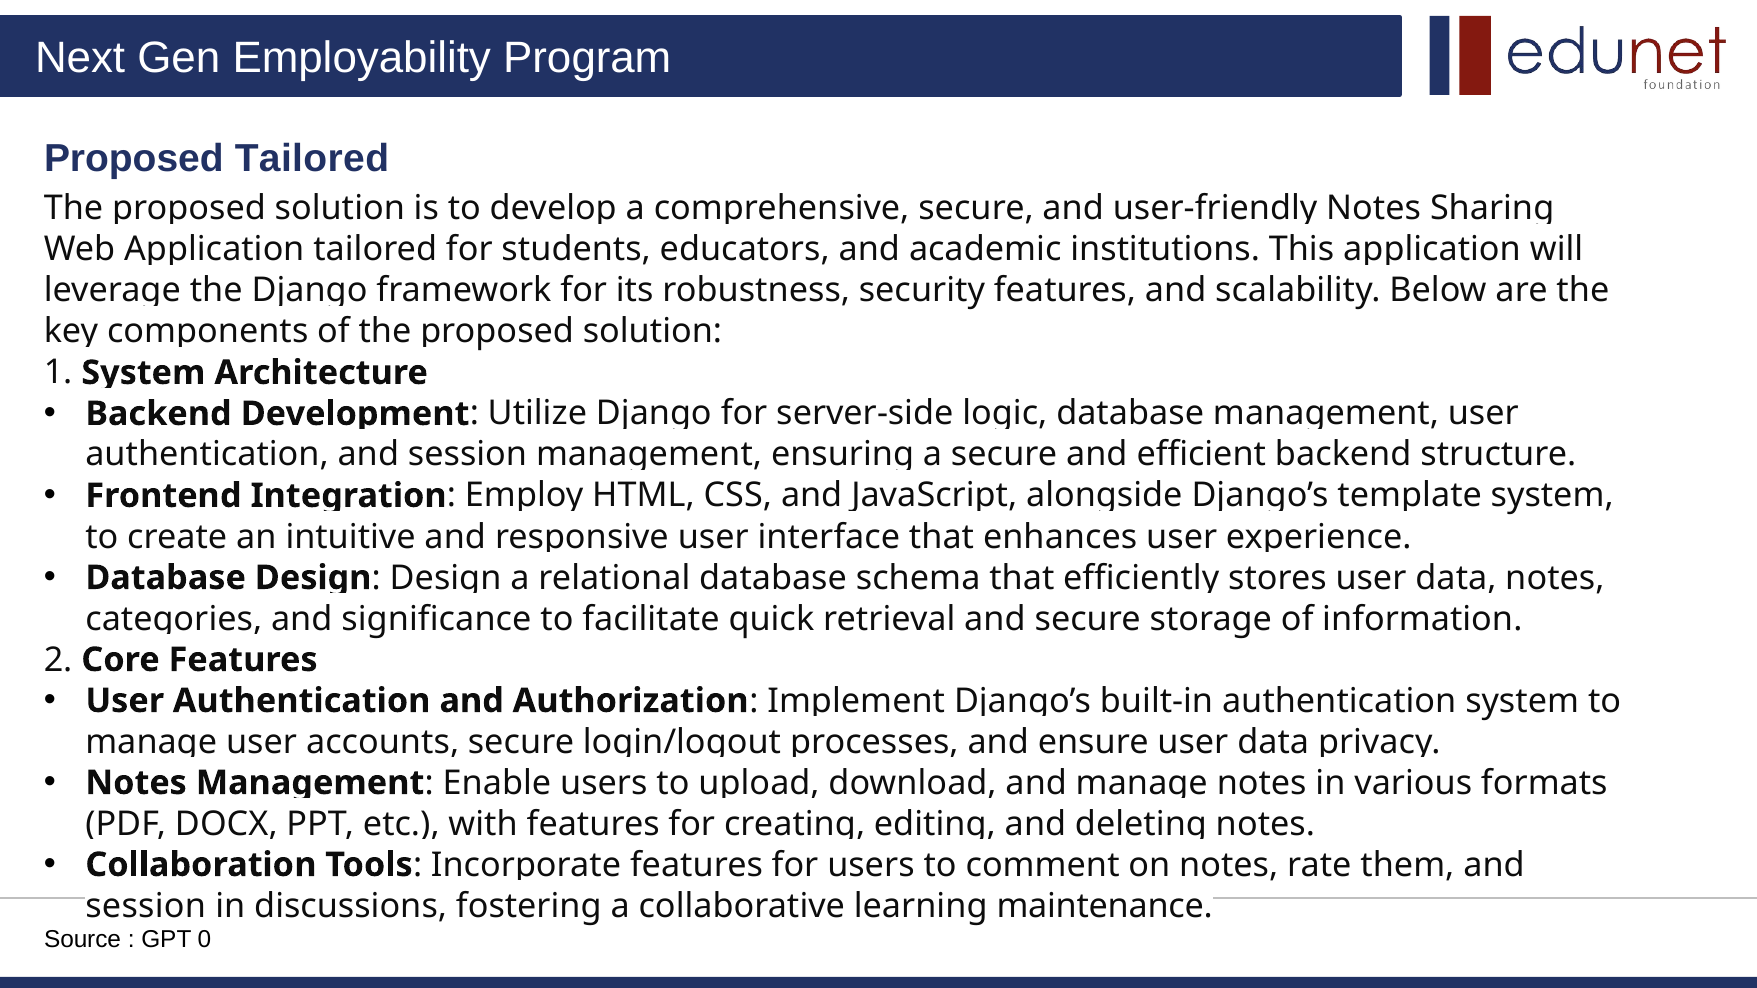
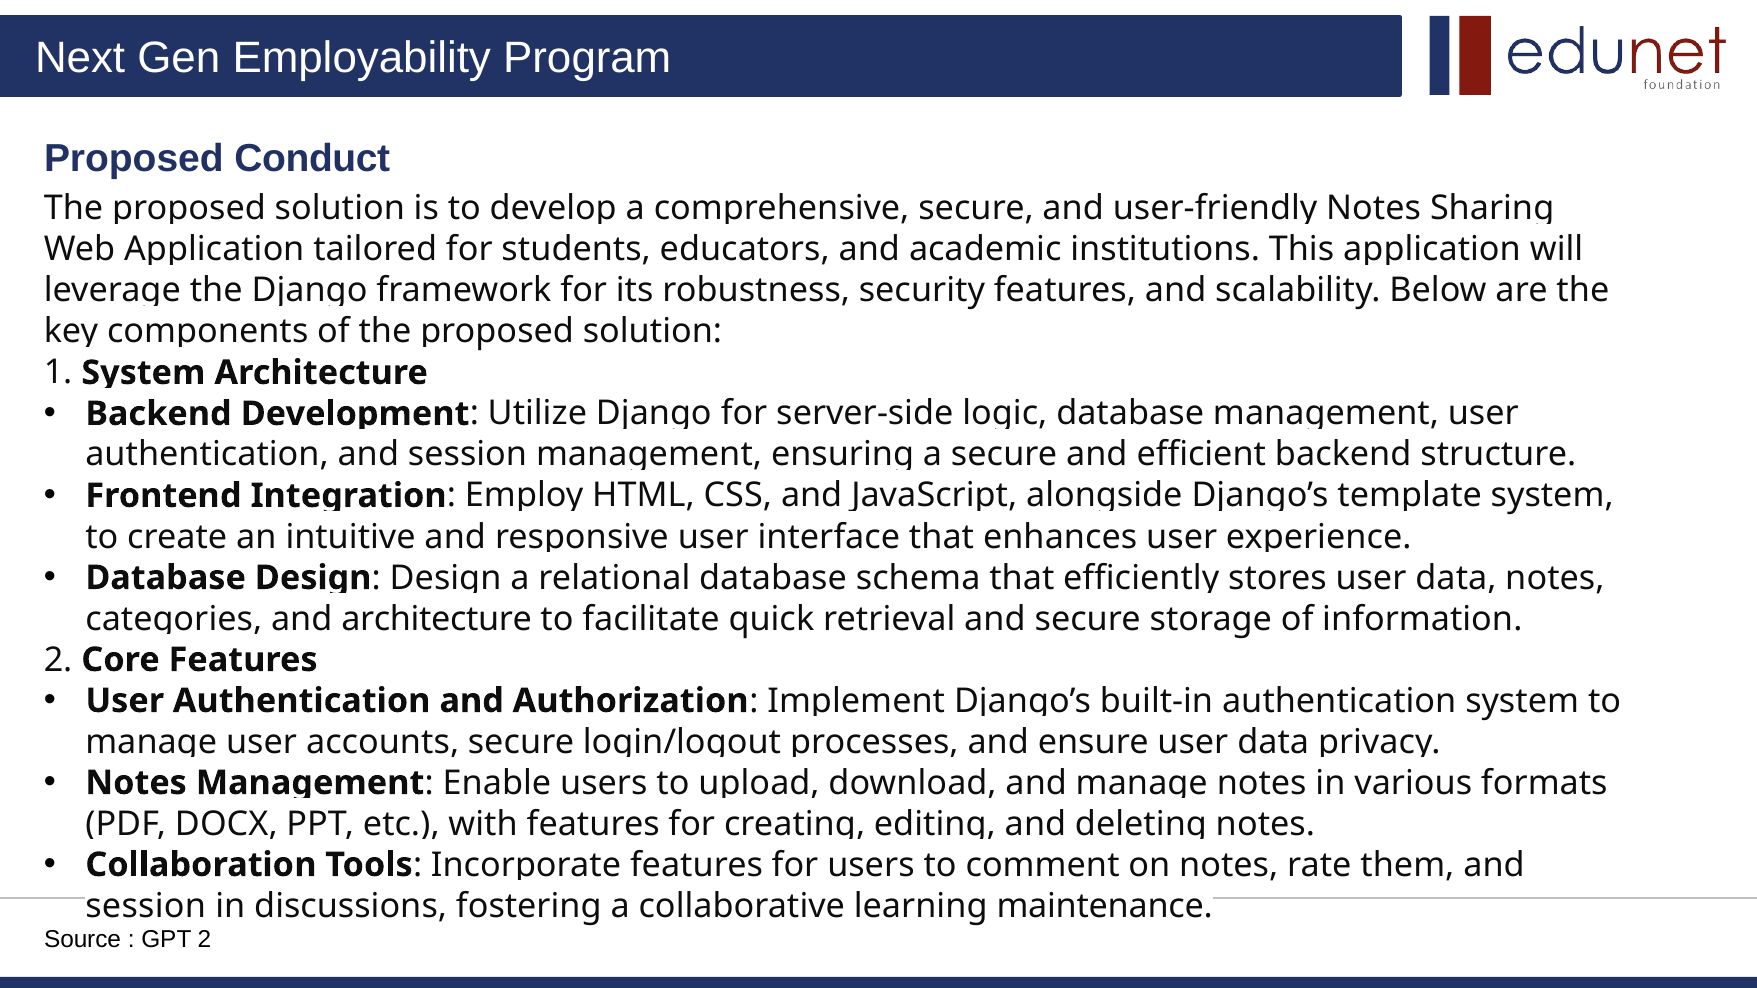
Proposed Tailored: Tailored -> Conduct (312, 159)
significance: significance -> architecture (437, 619)
GPT 0: 0 -> 2 (204, 940)
